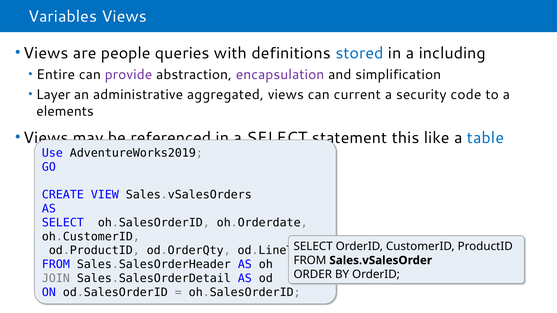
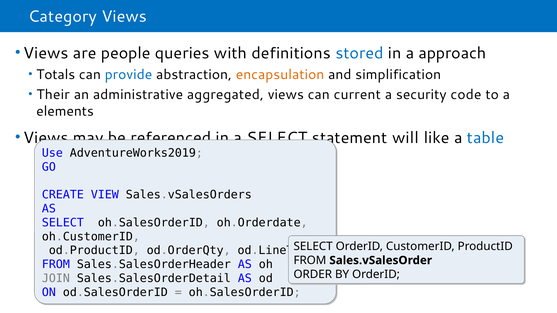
Variables: Variables -> Category (63, 17)
including: including -> approach (452, 53)
Entire: Entire -> Totals (56, 75)
provide colour: purple -> blue (128, 75)
encapsulation colour: purple -> orange (280, 75)
Layer: Layer -> Their (53, 95)
this: this -> will (406, 138)
